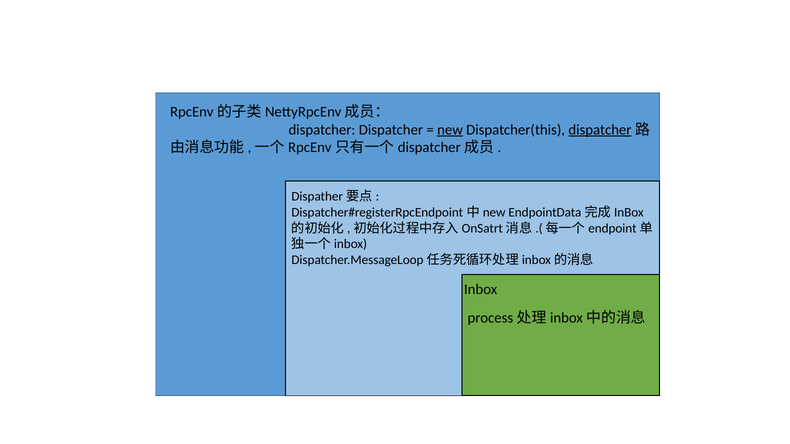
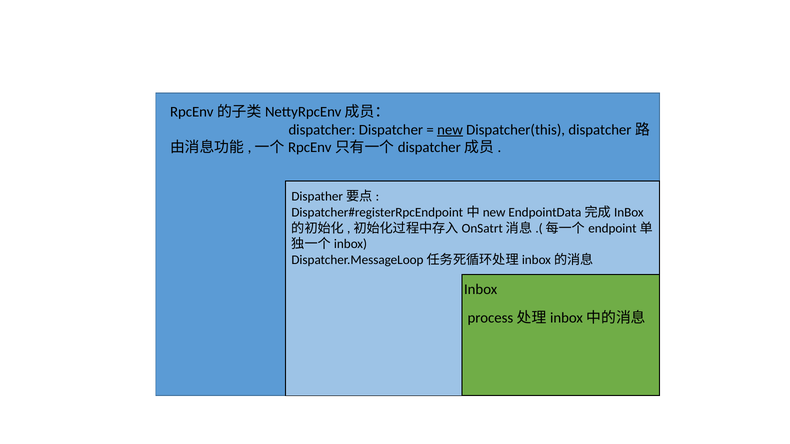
dispatcher underline: present -> none (600, 130)
